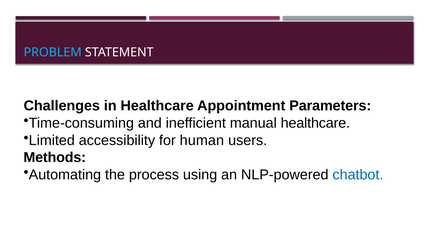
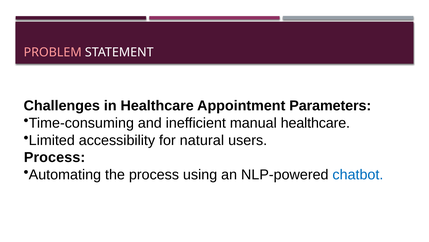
PROBLEM colour: light blue -> pink (53, 52)
human: human -> natural (202, 140)
Methods: Methods -> Process (55, 157)
